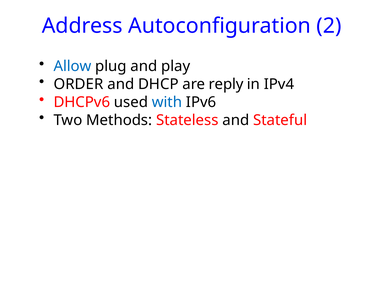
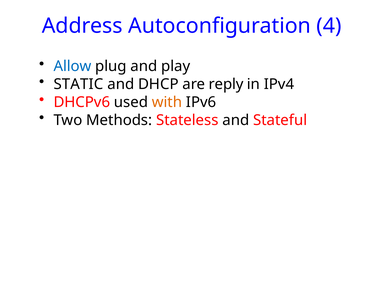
2: 2 -> 4 (329, 26)
ORDER: ORDER -> STATIC (78, 84)
with colour: blue -> orange (167, 102)
